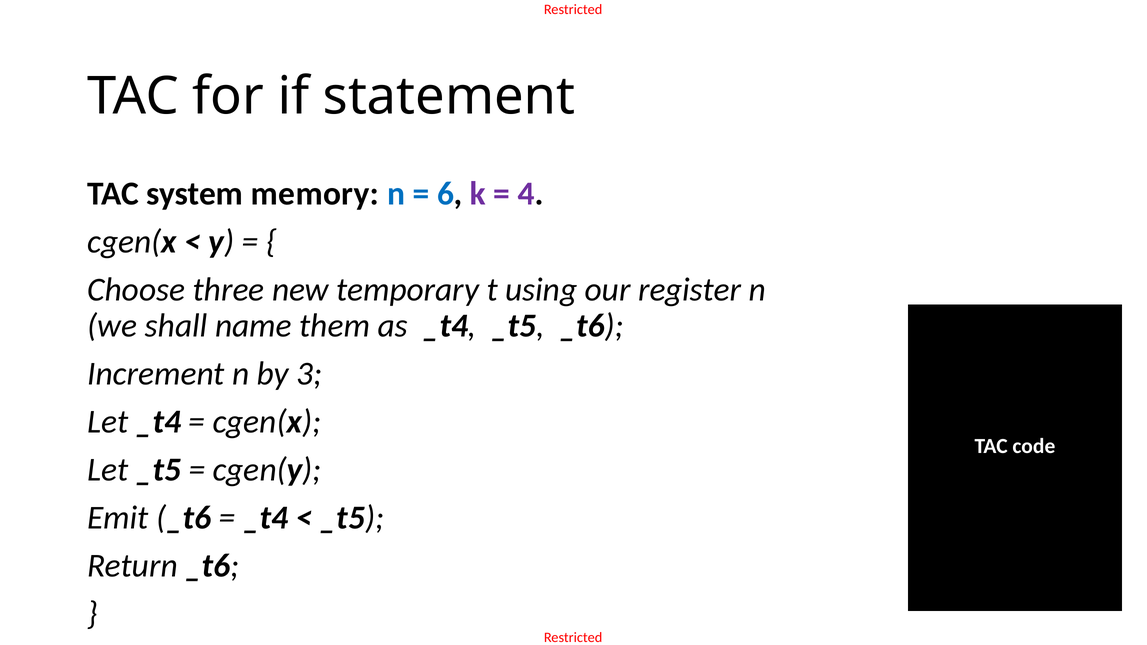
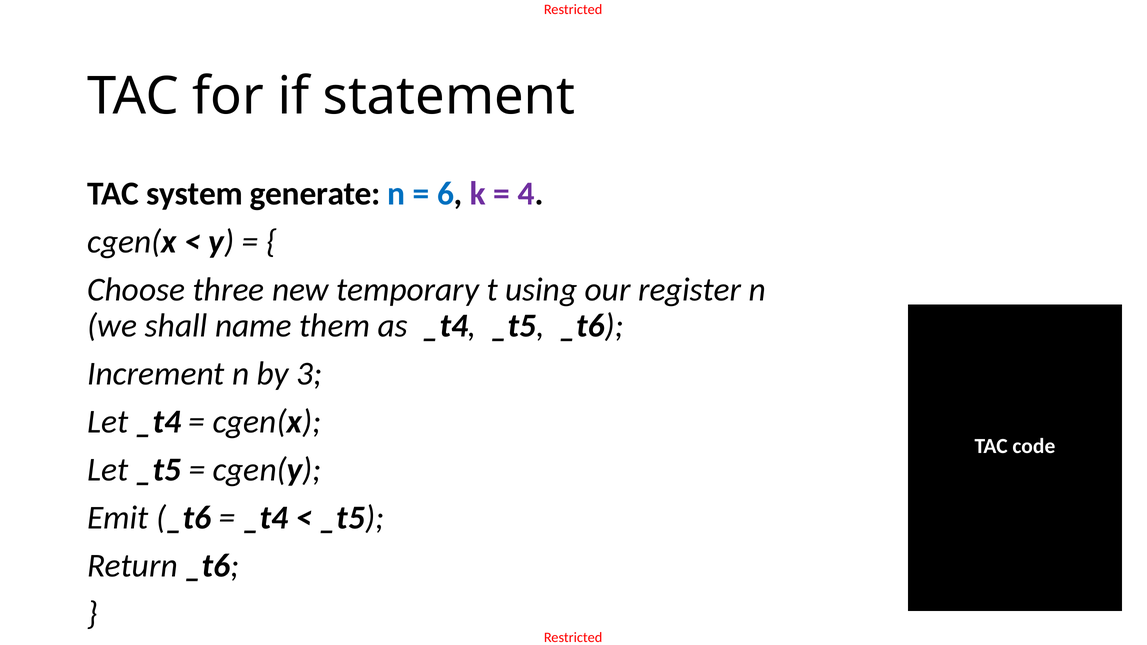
memory: memory -> generate (315, 194)
